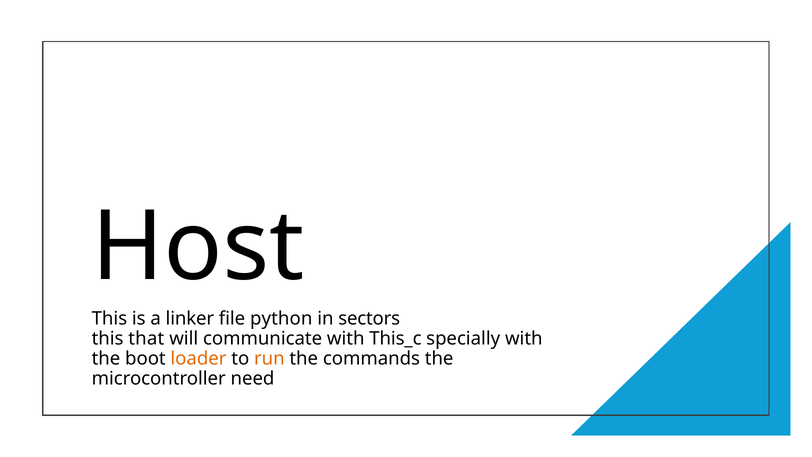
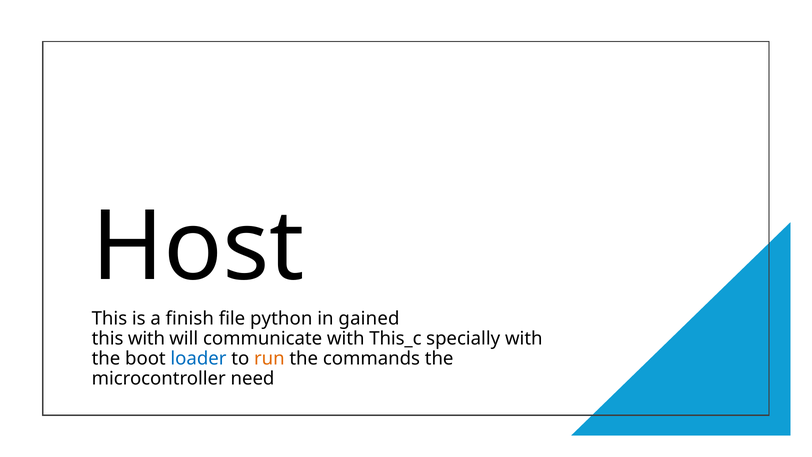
linker: linker -> finish (190, 318)
sectors: sectors -> gained (369, 318)
this that: that -> with (146, 338)
loader colour: orange -> blue (198, 358)
